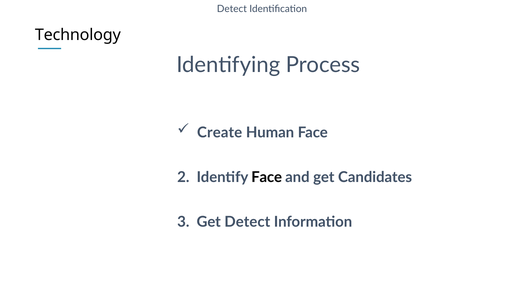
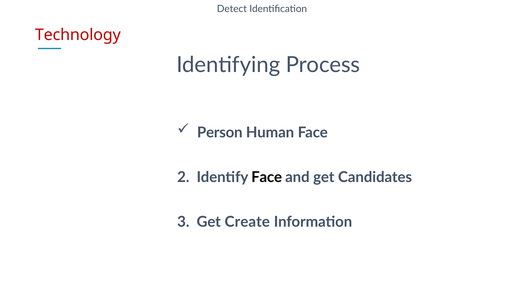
Technology colour: black -> red (78, 35)
Create: Create -> Person (220, 133)
Get Detect: Detect -> Create (247, 222)
